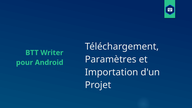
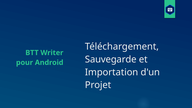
Paramètres: Paramètres -> Sauvegarde (111, 59)
